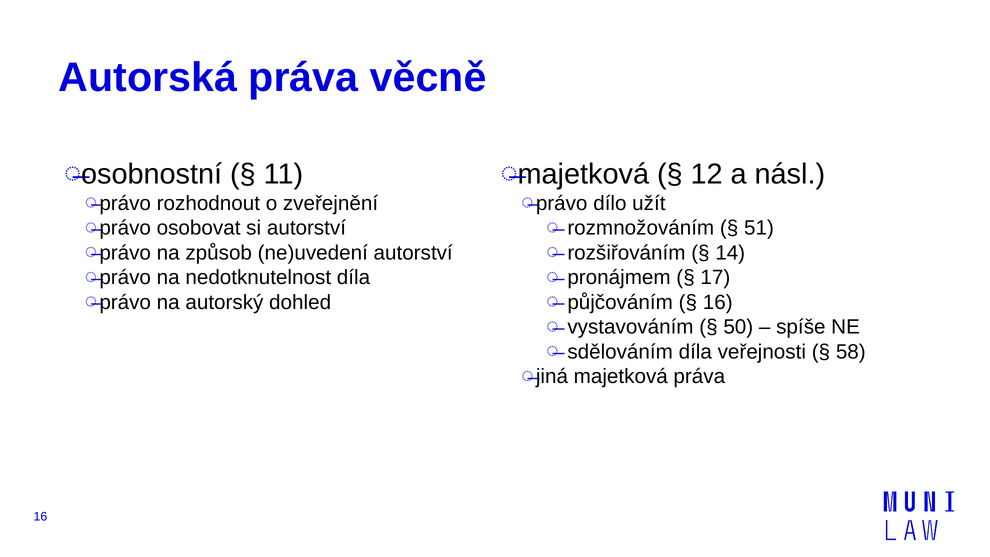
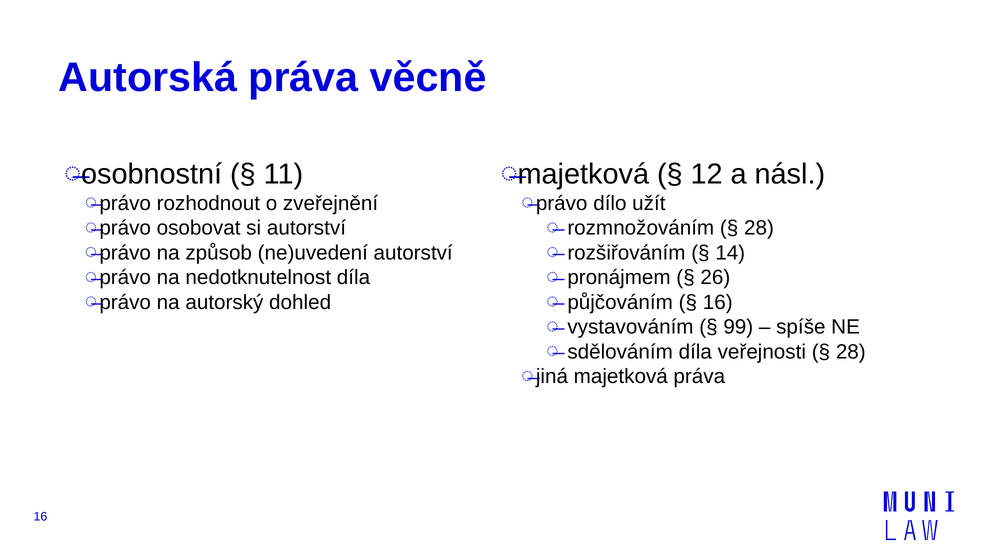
51: 51 -> 28 (759, 228)
17: 17 -> 26 (715, 277)
50: 50 -> 99 (738, 327)
58: 58 -> 28 (851, 352)
